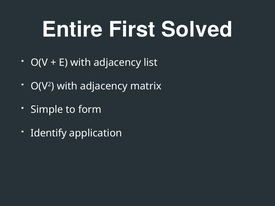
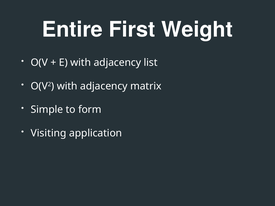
Solved: Solved -> Weight (197, 30)
Identify: Identify -> Visiting (49, 133)
